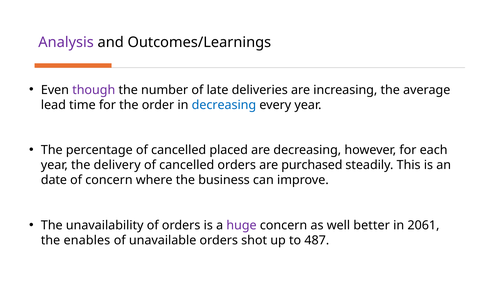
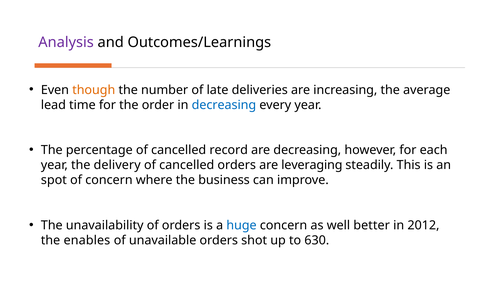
though colour: purple -> orange (94, 90)
placed: placed -> record (229, 150)
purchased: purchased -> leveraging (312, 165)
date: date -> spot (54, 180)
huge colour: purple -> blue (242, 225)
2061: 2061 -> 2012 (423, 225)
487: 487 -> 630 (317, 240)
